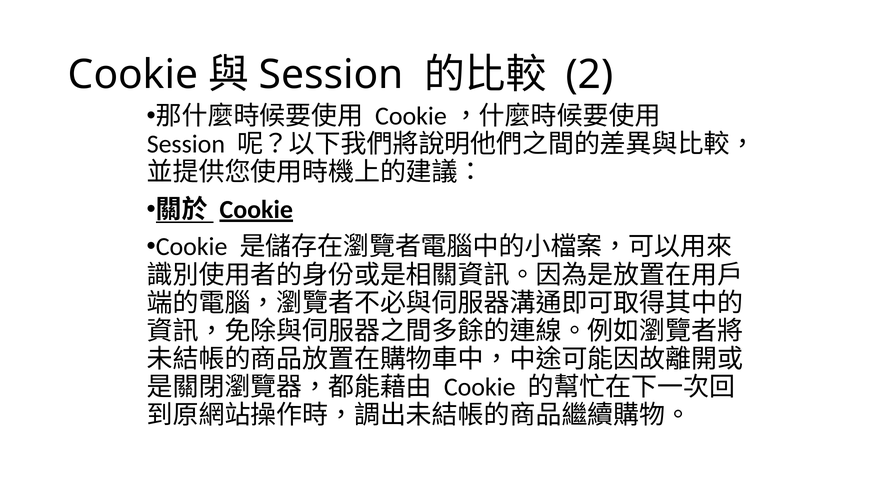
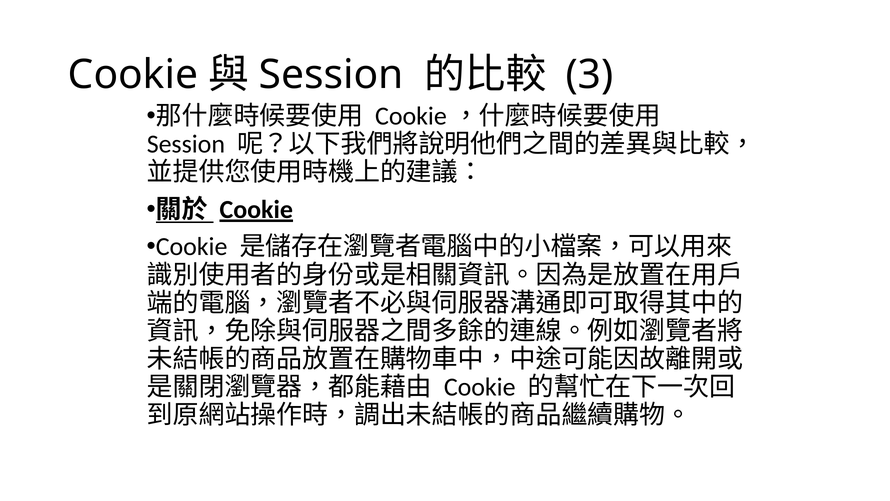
2: 2 -> 3 (589, 75)
